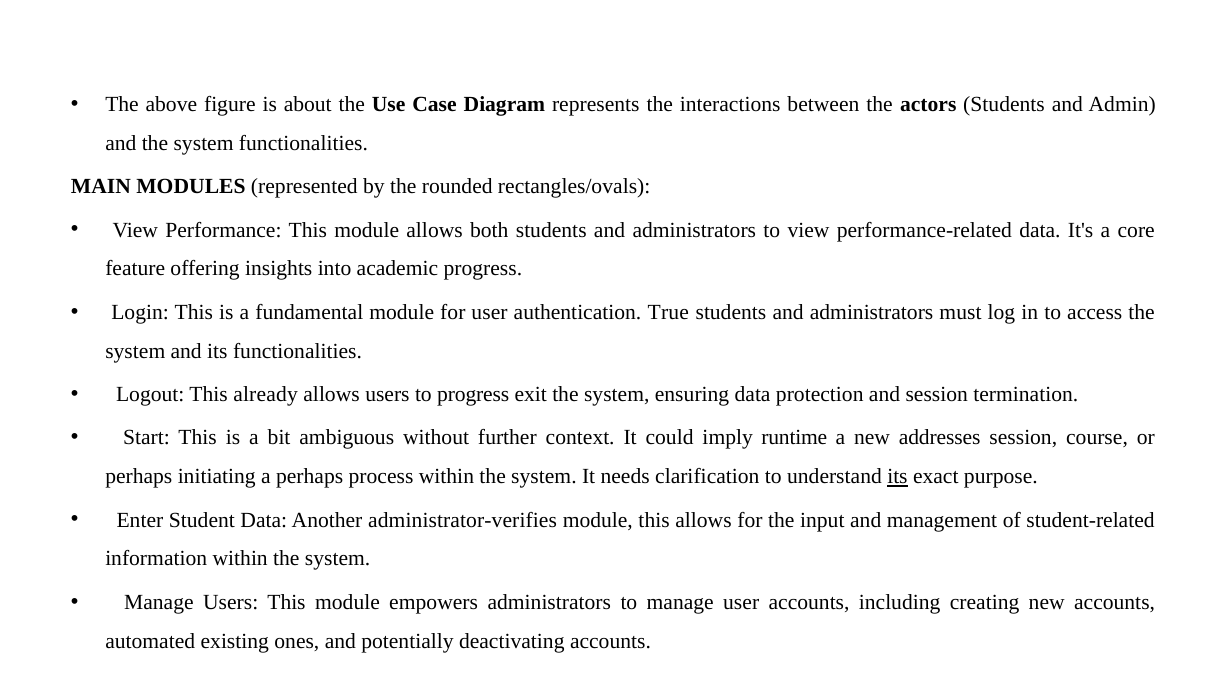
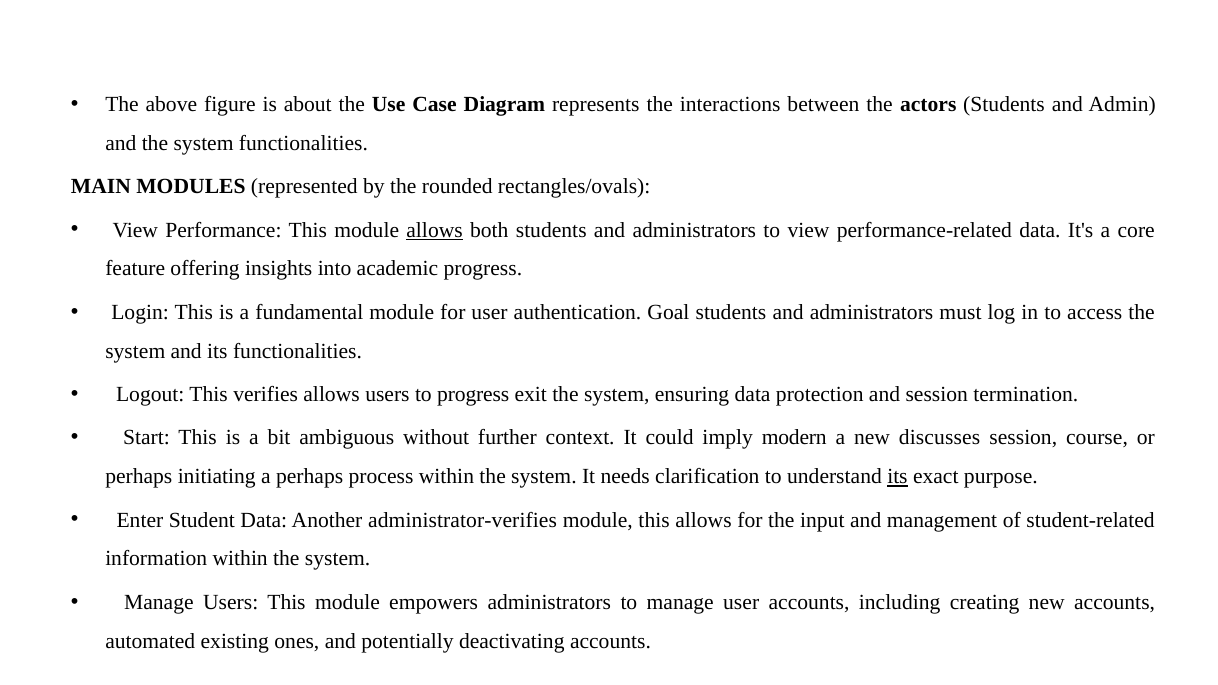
allows underline: none -> present (435, 230)
True: True -> Goal (668, 312)
already: already -> verifies (266, 394)
runtime: runtime -> modern (794, 438)
addresses: addresses -> discusses (940, 438)
